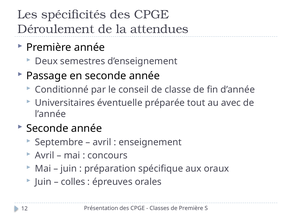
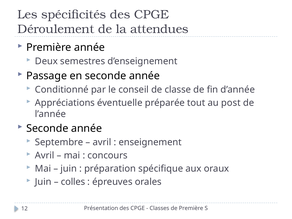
Universitaires: Universitaires -> Appréciations (65, 103)
avec: avec -> post (231, 103)
